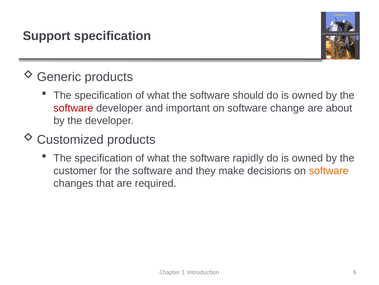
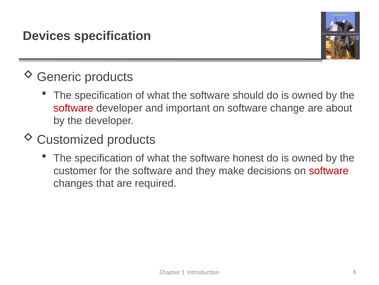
Support: Support -> Devices (47, 36)
rapidly: rapidly -> honest (248, 158)
software colour: orange -> red (329, 170)
